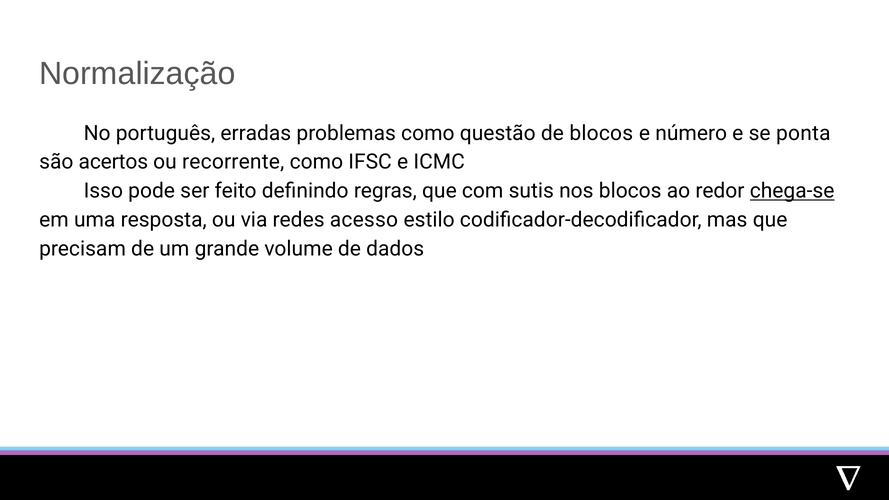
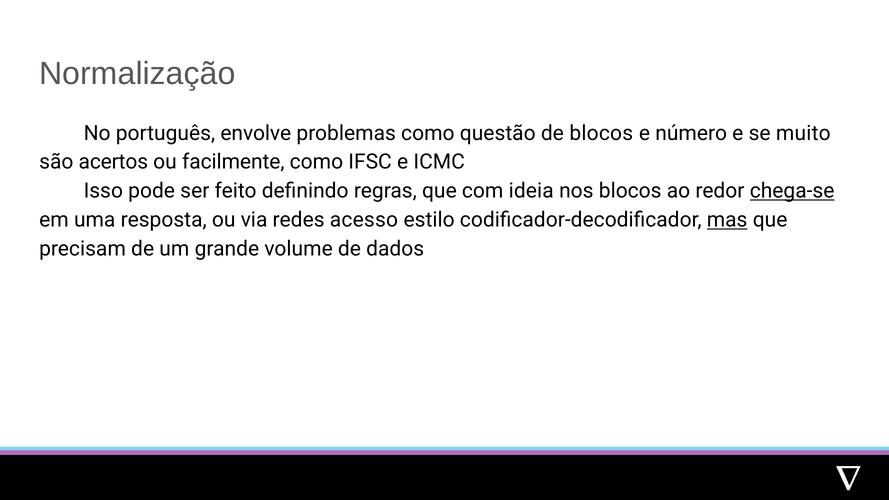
erradas: erradas -> envolve (256, 133)
ponta: ponta -> muito (803, 133)
recorrente: recorrente -> facilmente (233, 162)
sutis: sutis -> ideia (531, 191)
mas underline: none -> present (727, 220)
